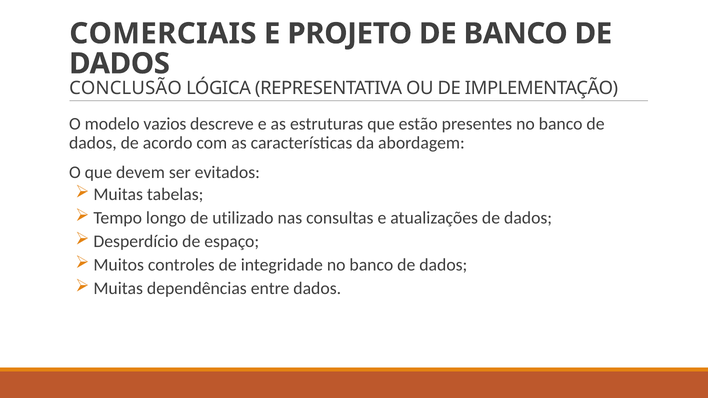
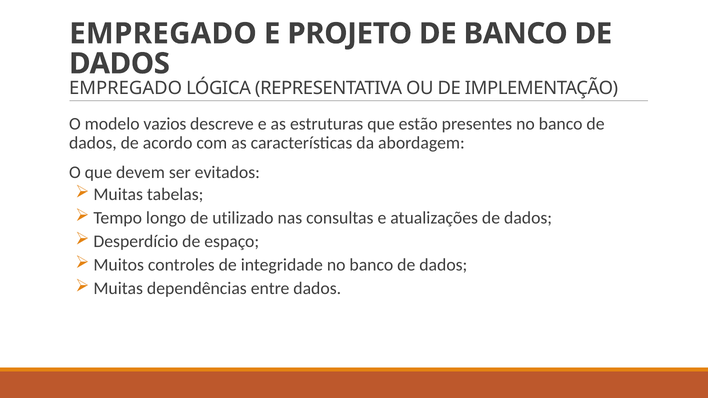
COMERCIAIS: COMERCIAIS -> EMPREGADO (163, 34)
CONCLUSÃO: CONCLUSÃO -> EMPREGADO (126, 88)
